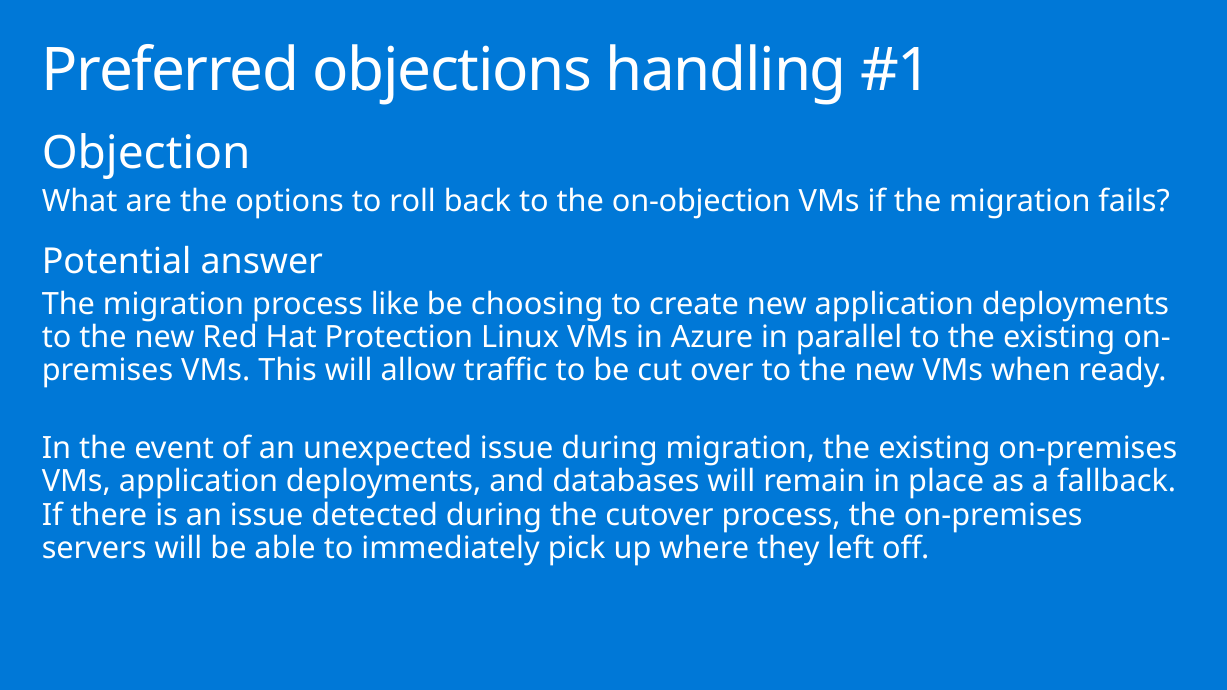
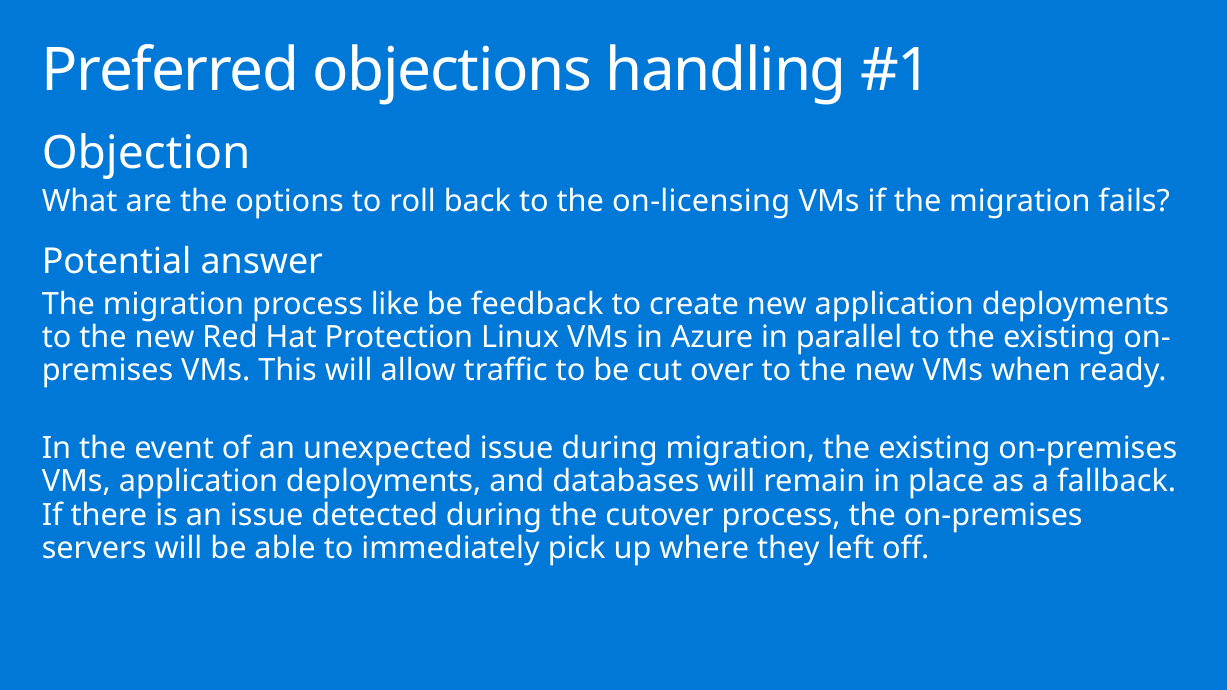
on-objection: on-objection -> on-licensing (701, 201)
choosing: choosing -> feedback (537, 304)
